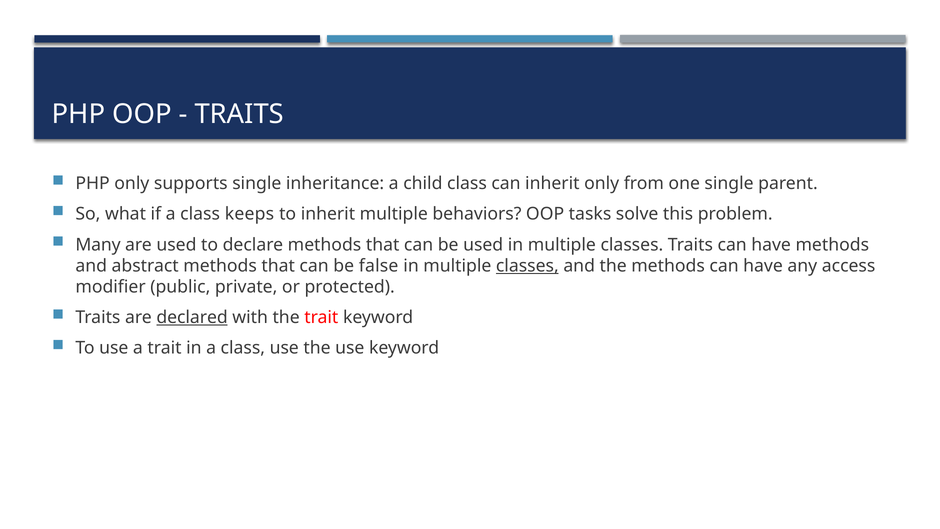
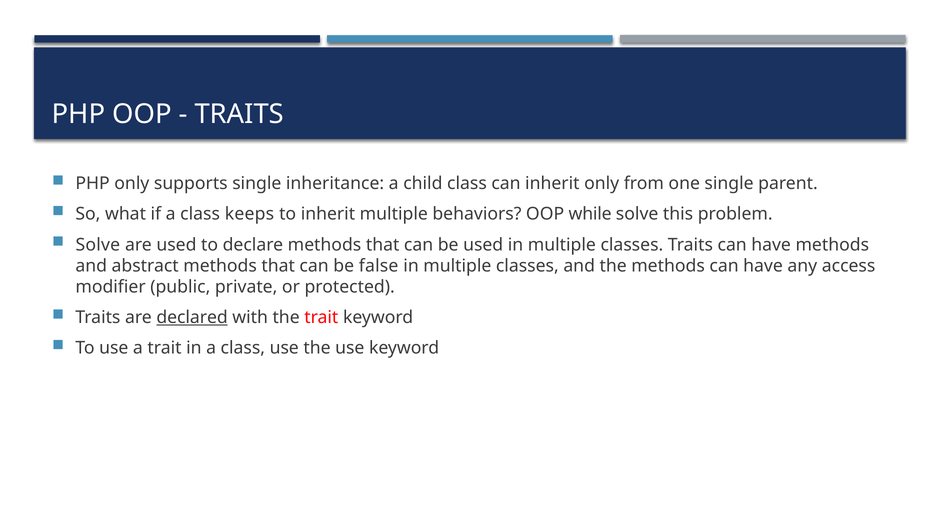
tasks: tasks -> while (590, 214)
Many: Many -> Solve (98, 245)
classes underline: present -> none (527, 266)
